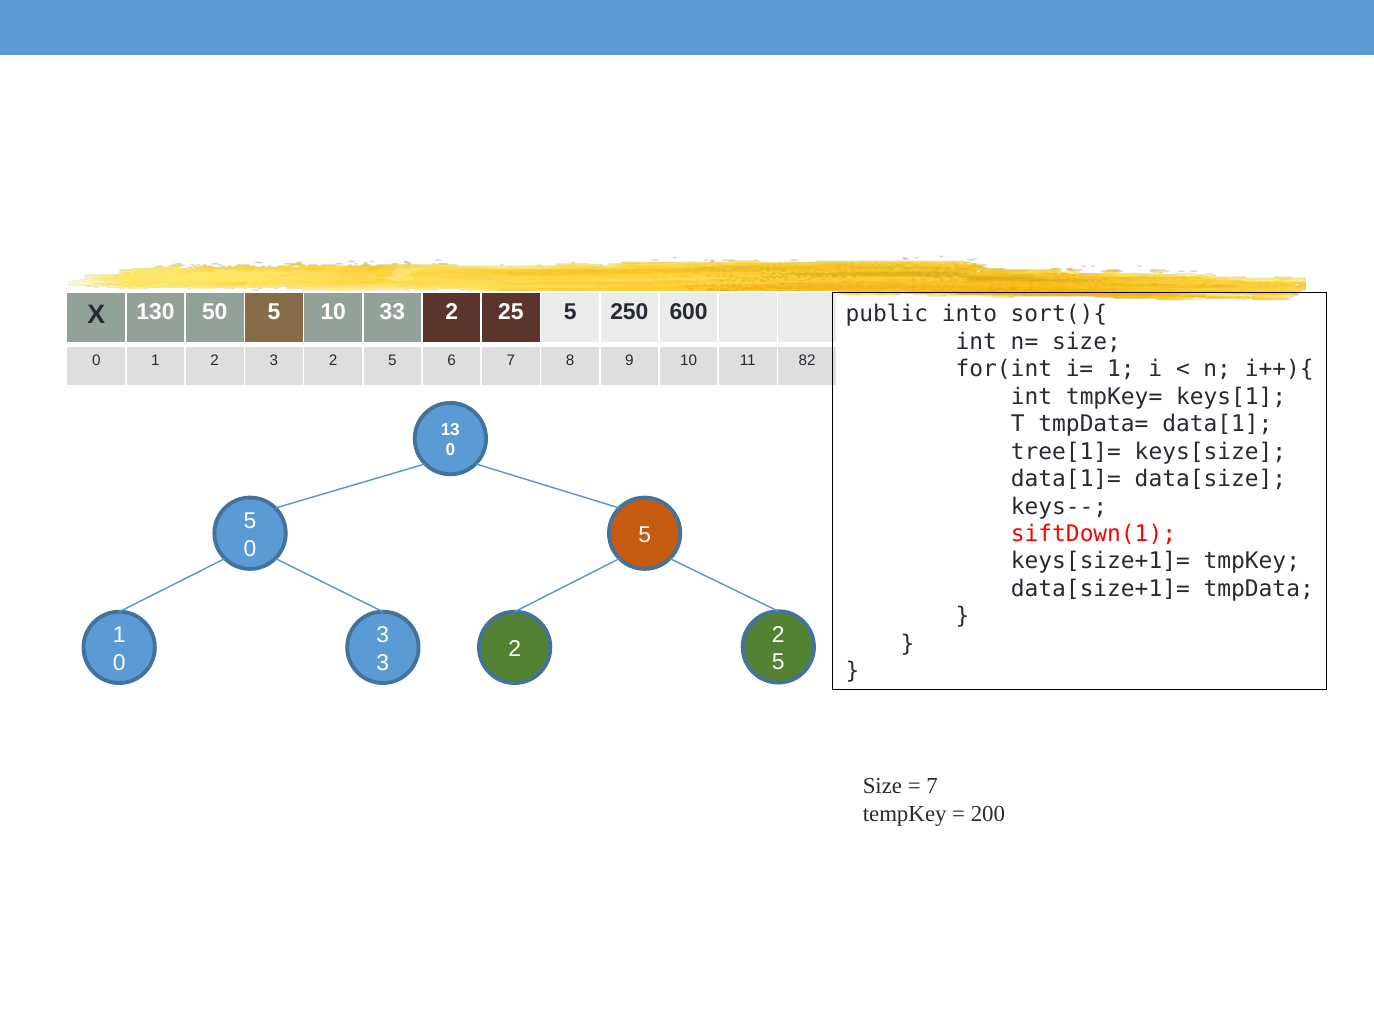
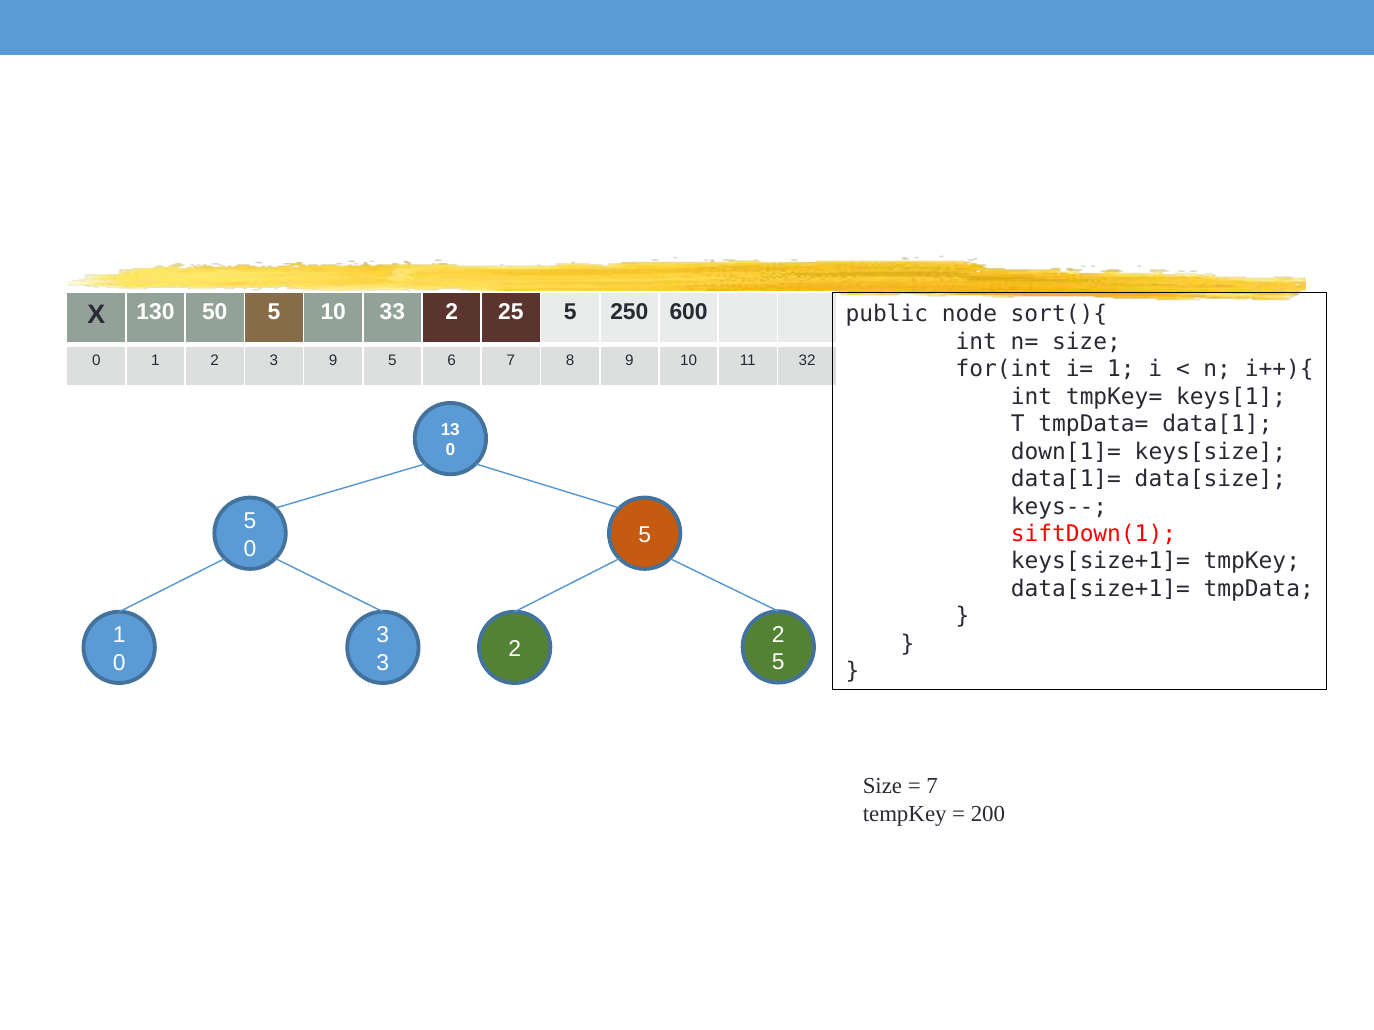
into: into -> node (969, 314)
2 3 2: 2 -> 9 (333, 360)
82: 82 -> 32 (807, 360)
tree[1]=: tree[1]= -> down[1]= (1066, 452)
